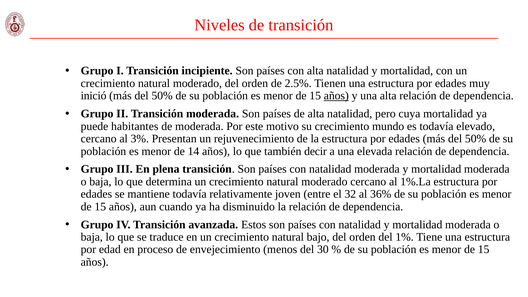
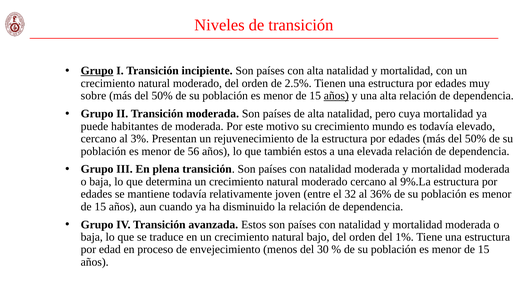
Grupo underline: none -> present (97, 71)
inició: inició -> sobre (93, 96)
14: 14 -> 56 (193, 151)
también decir: decir -> estos (316, 151)
1%.La: 1%.La -> 9%.La (415, 182)
